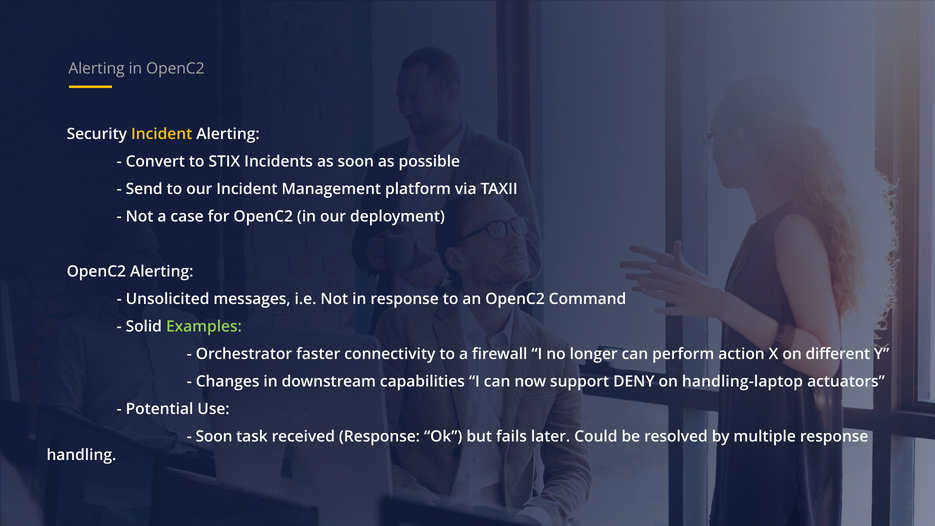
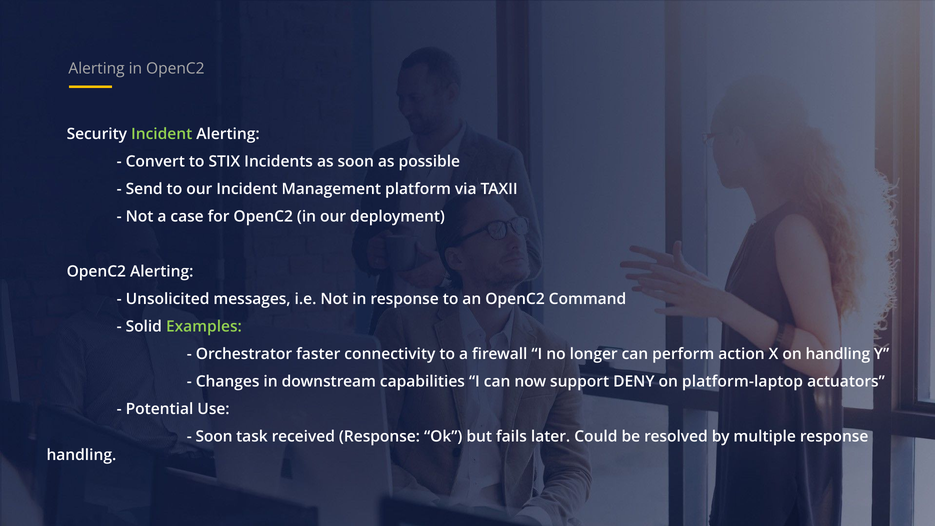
Incident colour: yellow -> light green (162, 134)
on different: different -> handling (838, 354)
handling-laptop: handling-laptop -> platform-laptop (743, 382)
